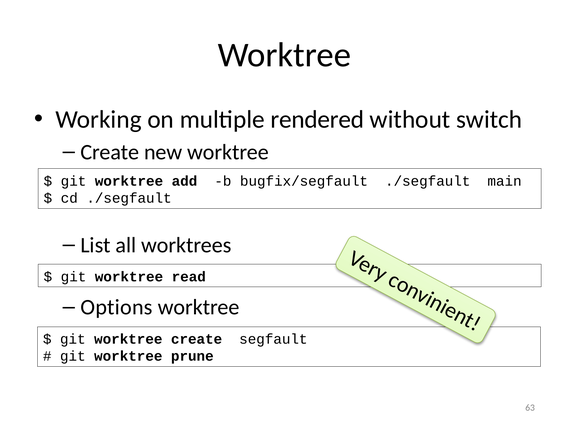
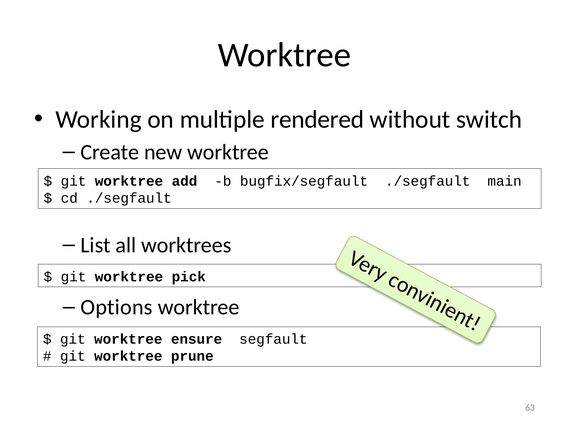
read: read -> pick (189, 276)
worktree create: create -> ensure (197, 339)
